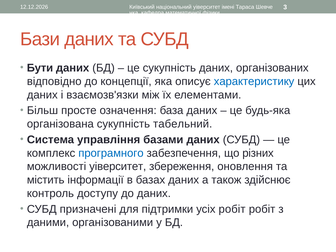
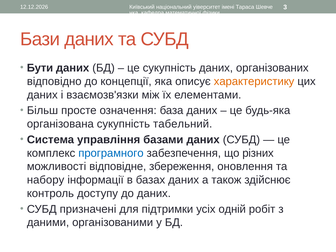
характеристику colour: blue -> orange (254, 81)
можливості уіверситет: уіверситет -> відповідне (118, 167)
містить: містить -> набору (46, 180)
усіх робіт: робіт -> одній (232, 209)
